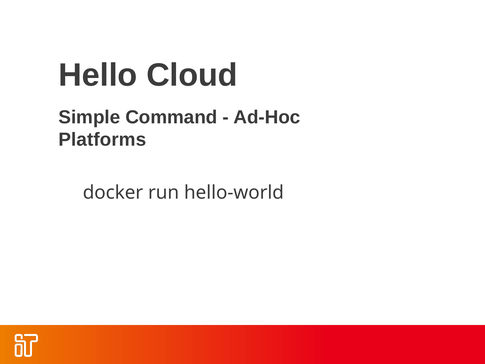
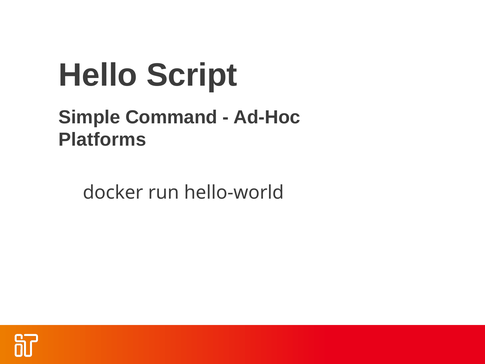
Cloud: Cloud -> Script (192, 75)
